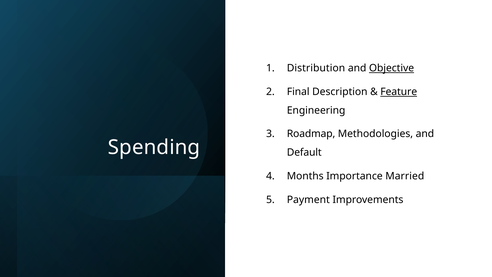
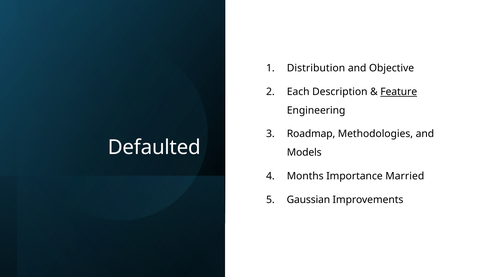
Objective underline: present -> none (392, 68)
Final: Final -> Each (298, 92)
Spending: Spending -> Defaulted (154, 147)
Default: Default -> Models (304, 152)
Payment: Payment -> Gaussian (308, 199)
